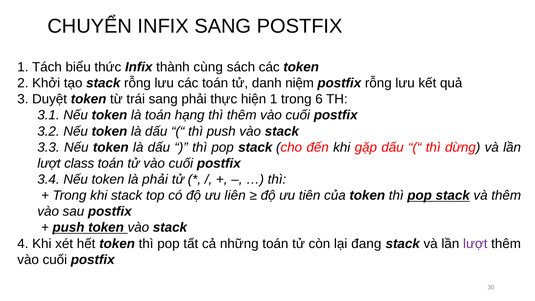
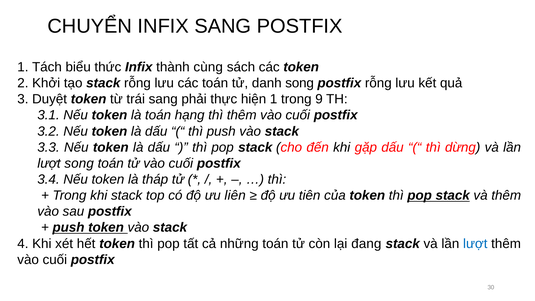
danh niệm: niệm -> song (300, 83)
6: 6 -> 9 (319, 99)
lượt class: class -> song (79, 163)
là phải: phải -> tháp (155, 179)
lượt colour: purple -> blue (475, 244)
